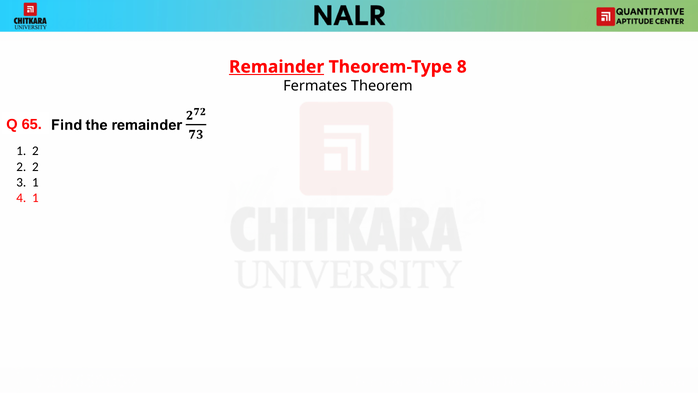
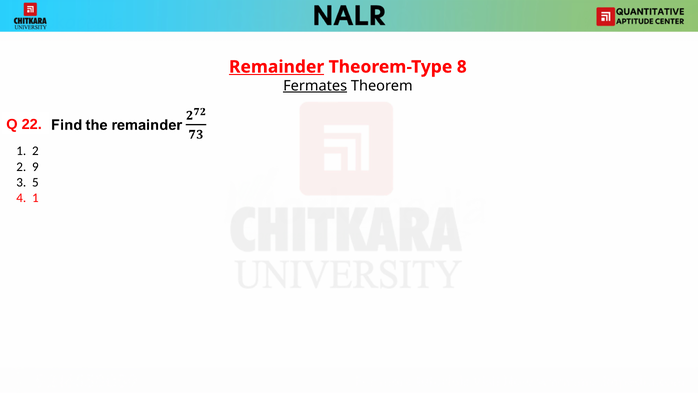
Fermates underline: none -> present (315, 86)
65: 65 -> 22 (32, 124)
2: 2 -> 9 (35, 167)
3 1: 1 -> 5 (35, 182)
